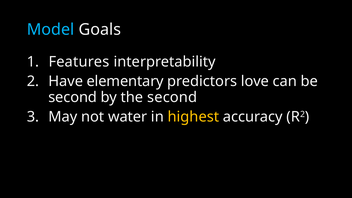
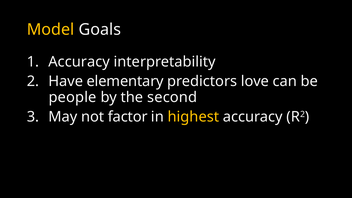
Model colour: light blue -> yellow (51, 30)
Features: Features -> Accuracy (79, 62)
second: second -> people (73, 97)
water: water -> factor (128, 117)
